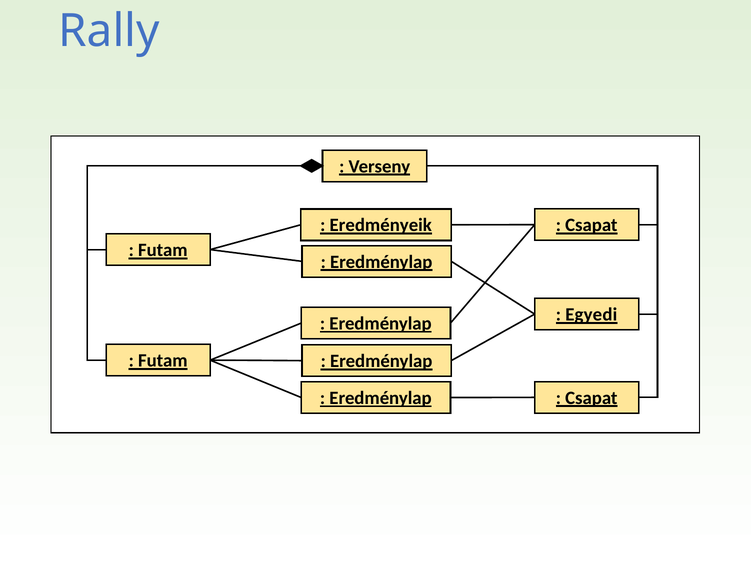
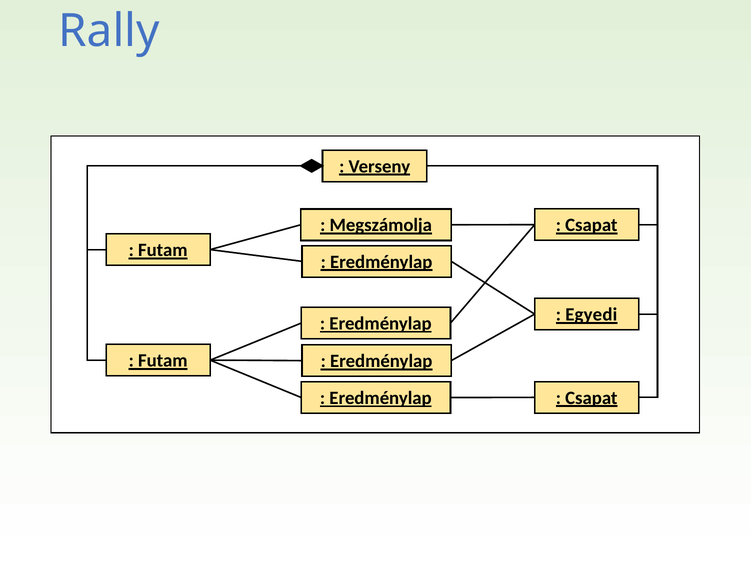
Eredményeik: Eredményeik -> Megszámolja (381, 225)
